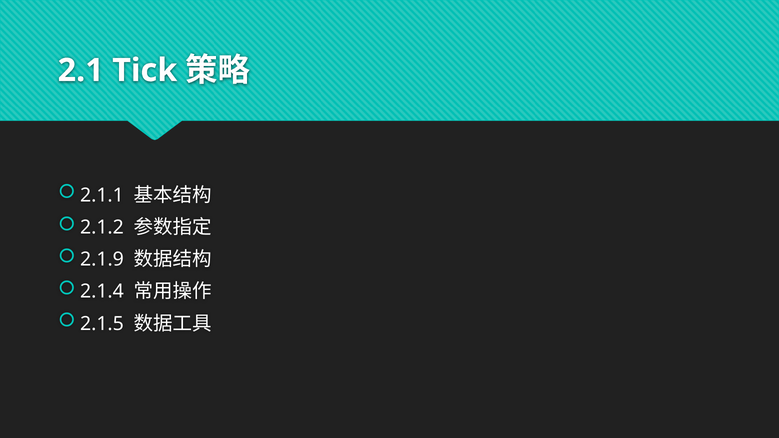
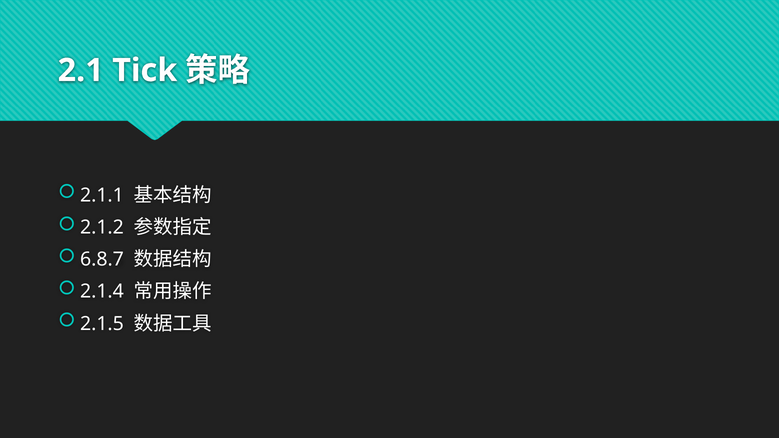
2.1.9: 2.1.9 -> 6.8.7 (102, 260)
